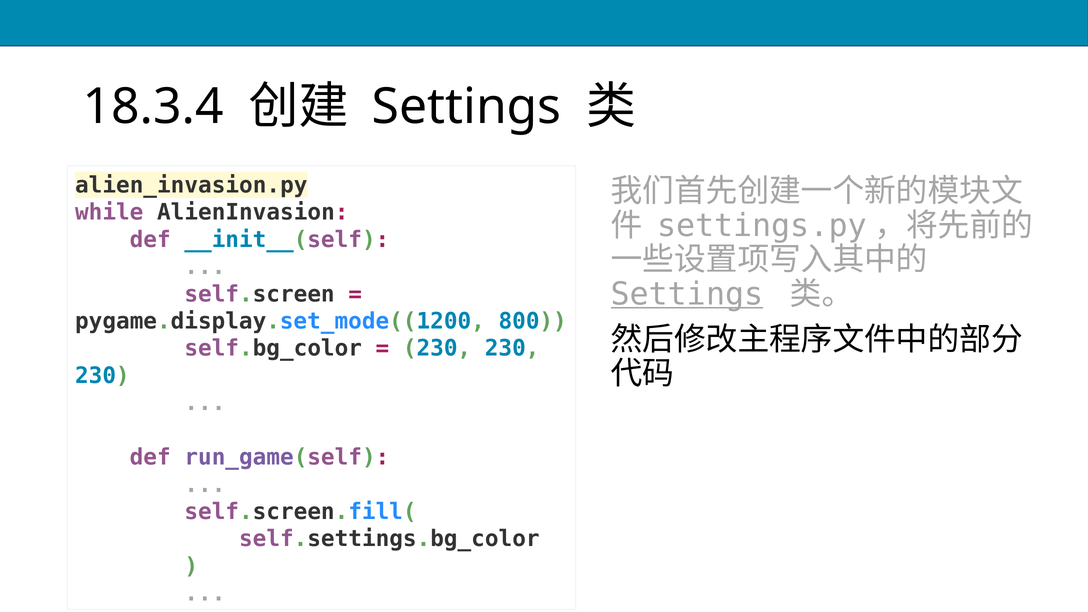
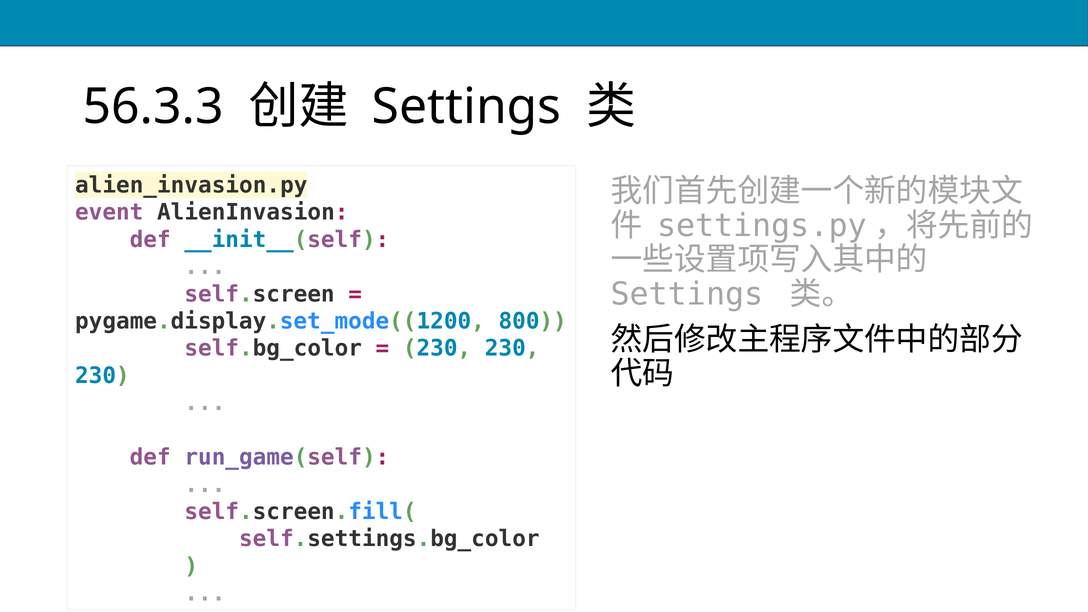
18.3.4: 18.3.4 -> 56.3.3 (153, 107)
while: while -> event (109, 212)
Settings underline: present -> none (687, 294)
